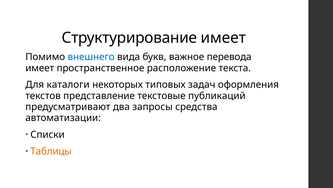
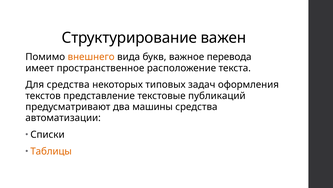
Структурирование имеет: имеет -> важен (223, 38)
внешнего colour: blue -> orange (91, 57)
Для каталоги: каталоги -> средства (68, 84)
запросы: запросы -> машины (153, 107)
